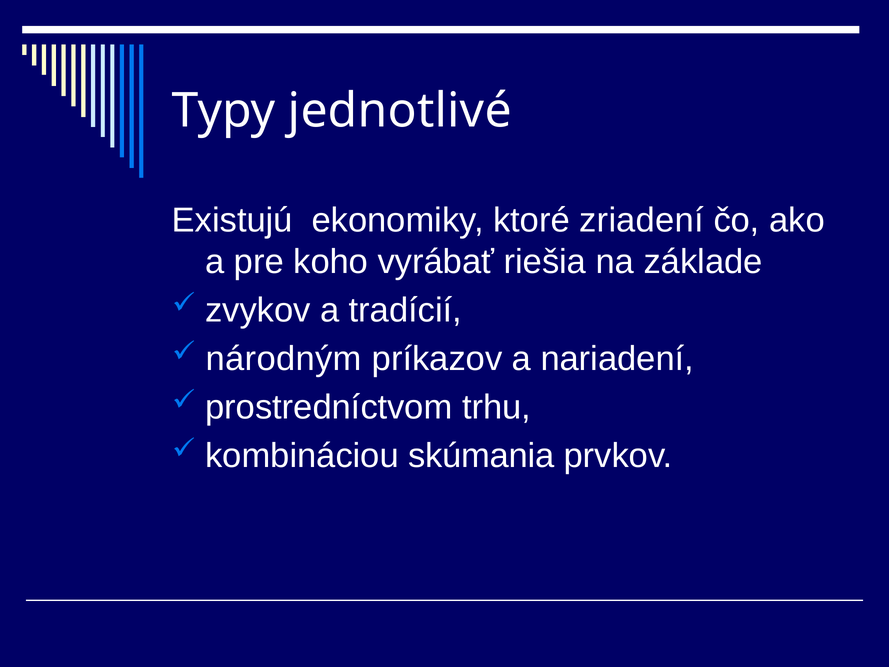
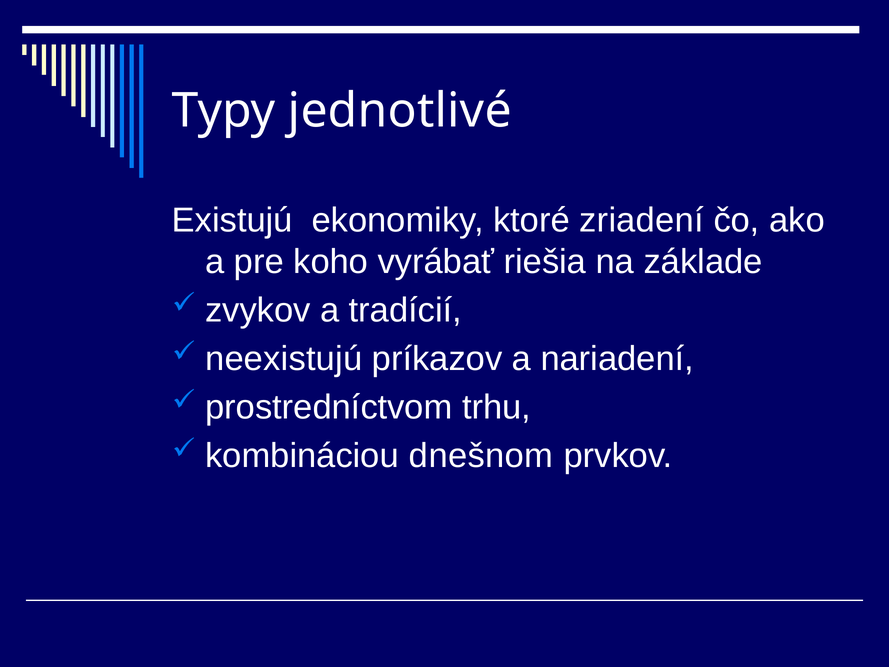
národným: národným -> neexistujú (284, 359)
skúmania: skúmania -> dnešnom (481, 455)
